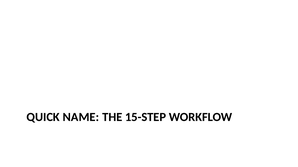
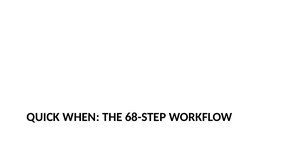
NAME: NAME -> WHEN (81, 118)
15-STEP: 15-STEP -> 68-STEP (146, 118)
